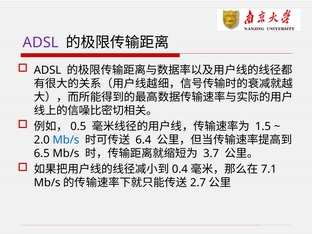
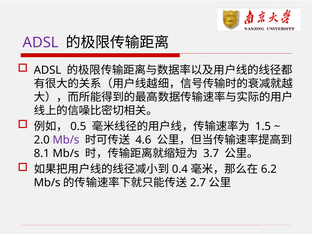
Mb/s colour: blue -> purple (66, 140)
6.4: 6.4 -> 4.6 (143, 140)
6.5: 6.5 -> 8.1 (42, 153)
7.1: 7.1 -> 6.2 (269, 169)
